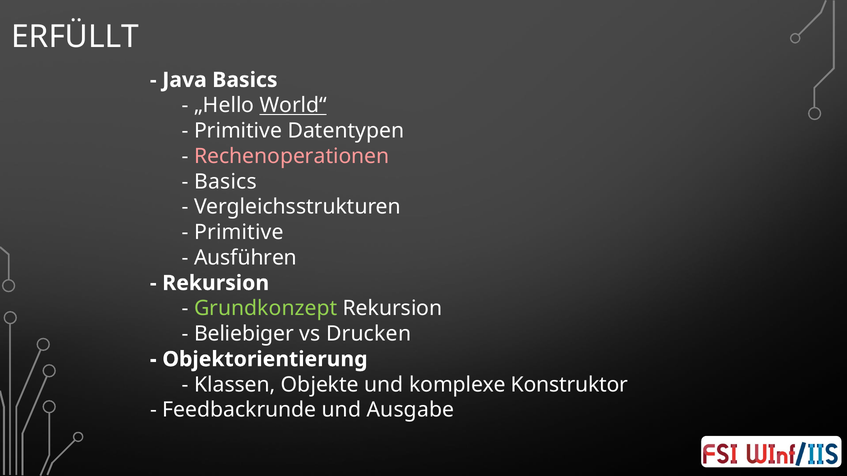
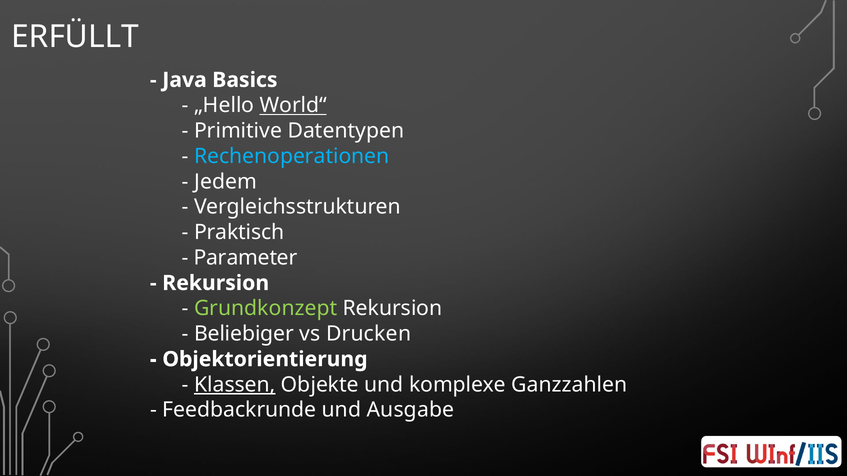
Rechenoperationen colour: pink -> light blue (292, 156)
Basics: Basics -> Jedem (226, 182)
Primitive: Primitive -> Praktisch (239, 233)
Ausführen: Ausführen -> Parameter (246, 258)
Klassen underline: none -> present (235, 385)
Konstruktor: Konstruktor -> Ganzzahlen (569, 385)
